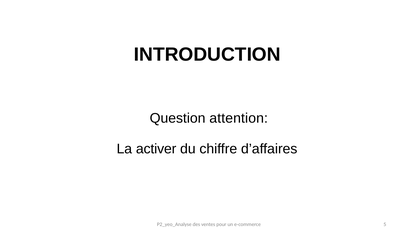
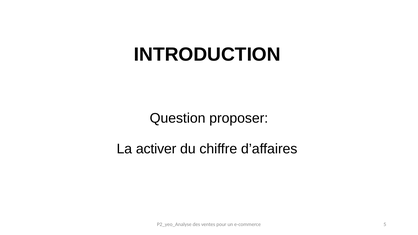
attention: attention -> proposer (239, 118)
